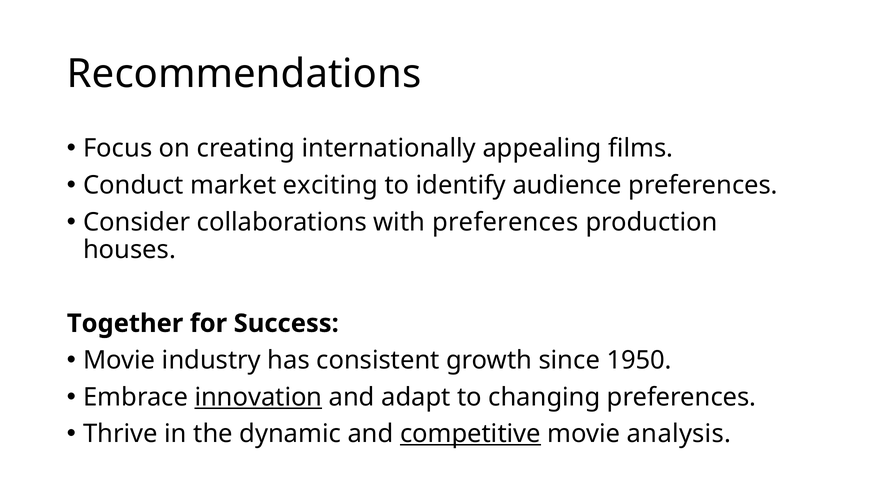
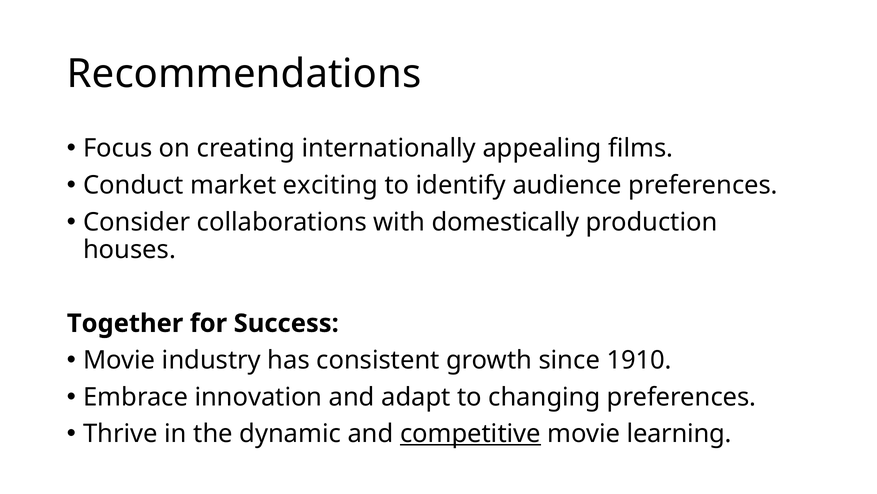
with preferences: preferences -> domestically (505, 222)
1950: 1950 -> 1910 (639, 360)
innovation underline: present -> none (258, 397)
analysis: analysis -> learning (679, 433)
